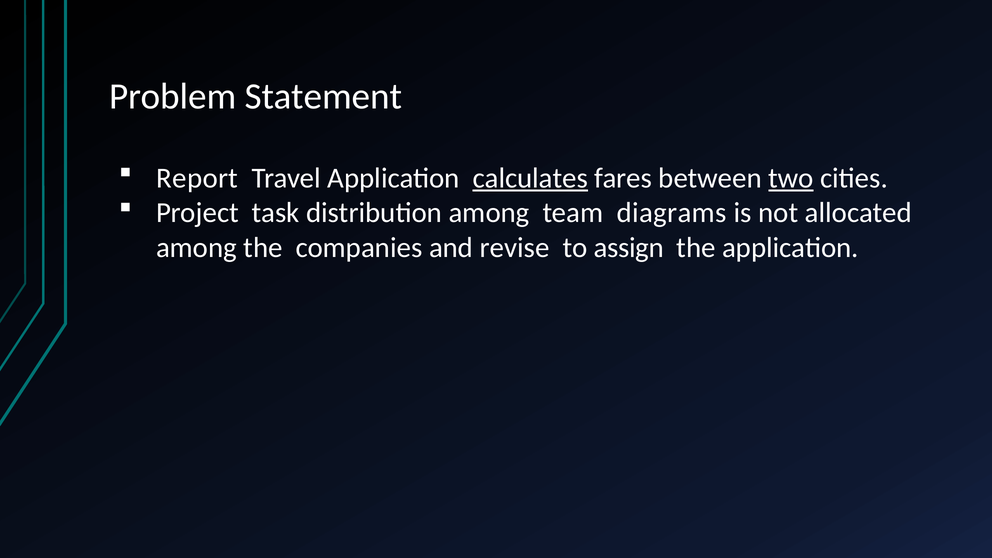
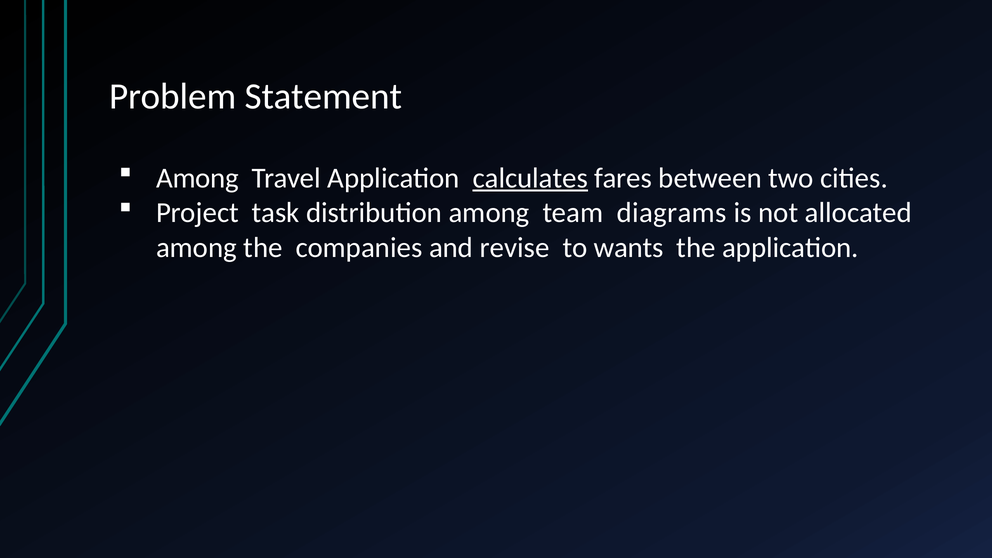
Report: Report -> Among (198, 178)
two underline: present -> none (791, 178)
assign: assign -> wants (629, 248)
